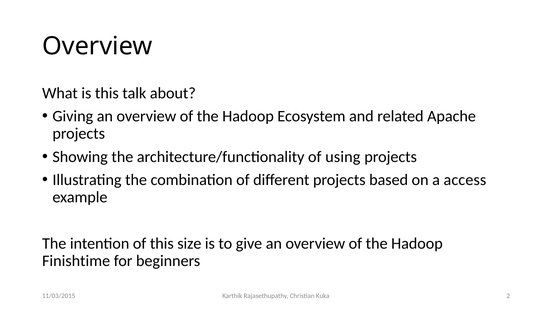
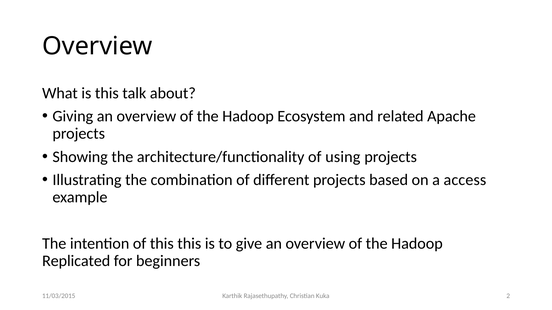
this size: size -> this (189, 244)
Finishtime: Finishtime -> Replicated (76, 261)
